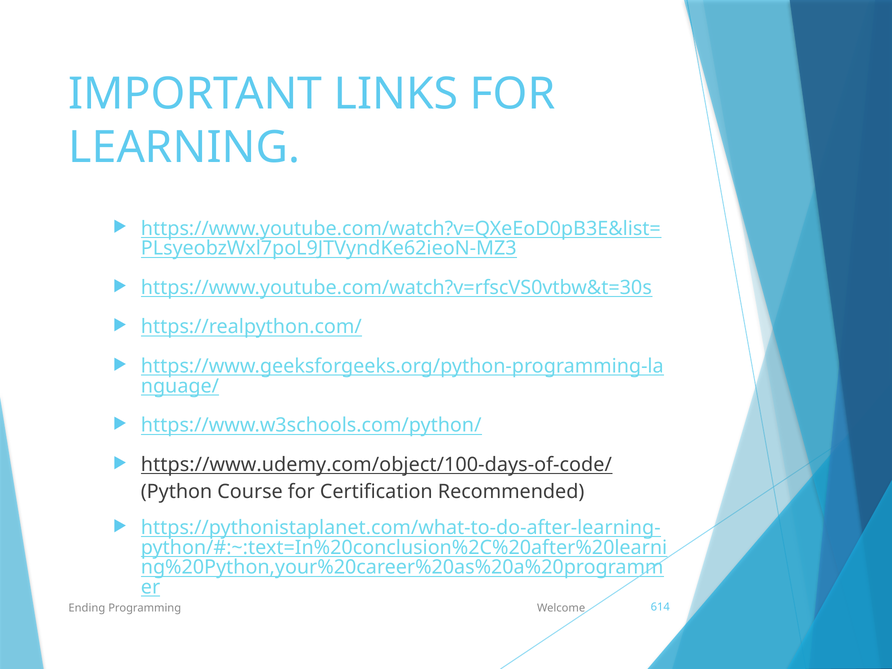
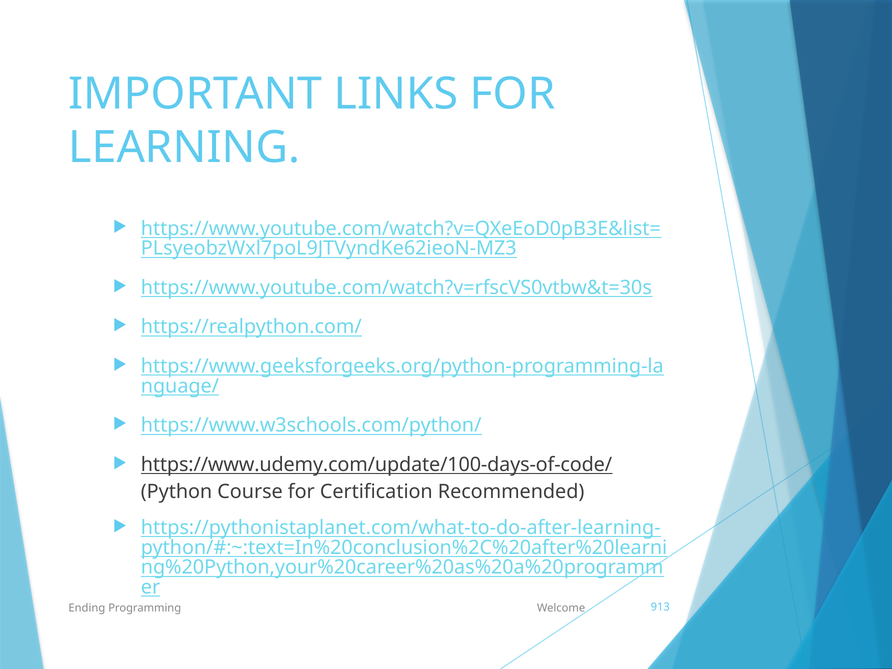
https://www.udemy.com/object/100-days-of-code/: https://www.udemy.com/object/100-days-of-code/ -> https://www.udemy.com/update/100-days-of-code/ (377, 465)
614: 614 -> 913 (660, 607)
